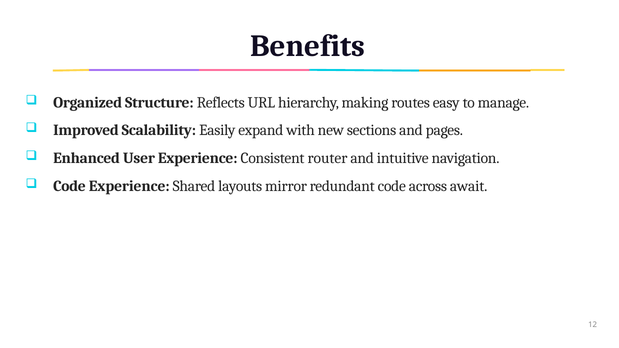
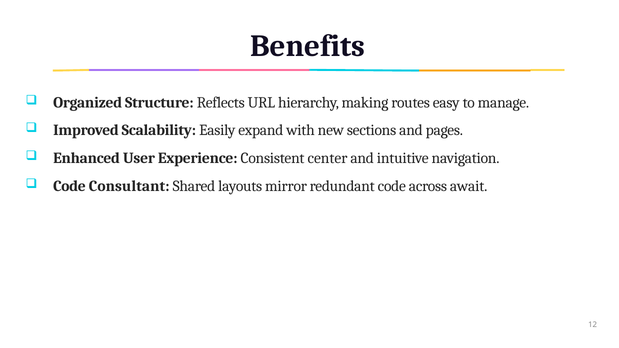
router: router -> center (327, 158)
Code Experience: Experience -> Consultant (129, 186)
